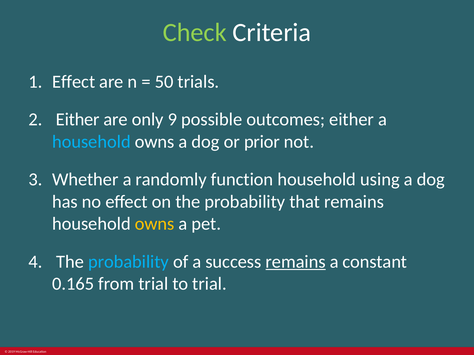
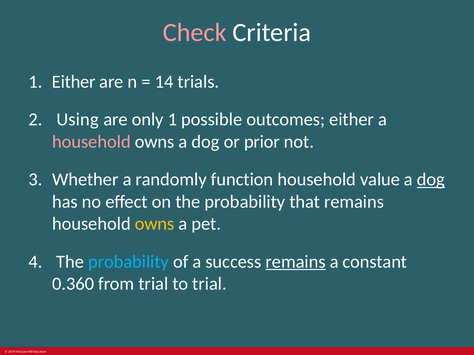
Check colour: light green -> pink (195, 33)
Effect: Effect -> Either (74, 82)
50: 50 -> 14 (164, 82)
2 Either: Either -> Using (78, 120)
only 9: 9 -> 1 (172, 120)
household colour: light blue -> pink (91, 142)
using: using -> value (380, 180)
dog underline: none -> present (431, 180)
0.165: 0.165 -> 0.360 (73, 284)
